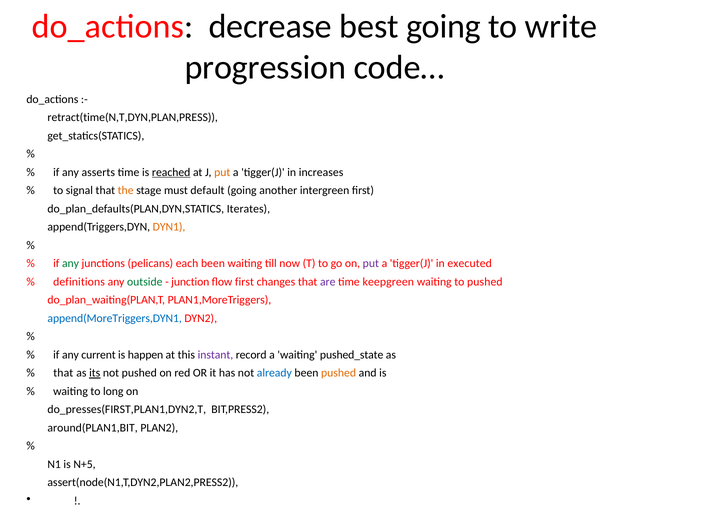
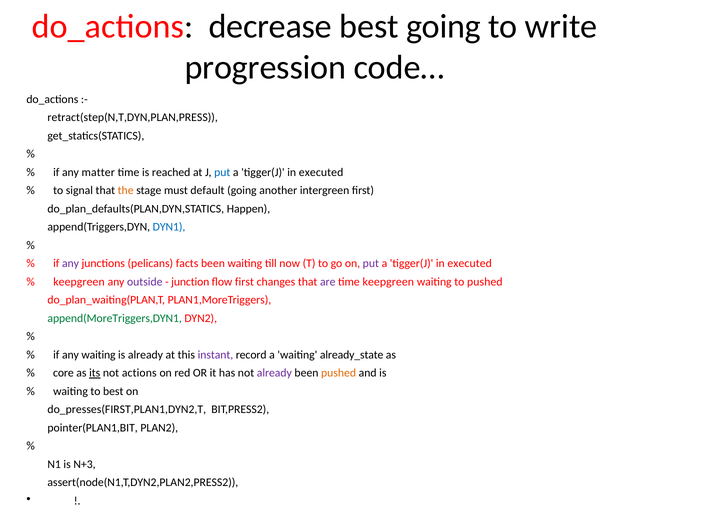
retract(time(N,T,DYN,PLAN,PRESS: retract(time(N,T,DYN,PLAN,PRESS -> retract(step(N,T,DYN,PLAN,PRESS (133, 118)
asserts: asserts -> matter (98, 172)
reached underline: present -> none (171, 172)
put colour: orange -> blue (222, 172)
increases: increases -> executed (321, 172)
Iterates: Iterates -> Happen (248, 209)
DYN1 colour: orange -> blue (169, 227)
any colour: green -> purple (70, 264)
each: each -> facts (187, 264)
definitions: definitions -> keepgreen (79, 282)
outside colour: green -> purple (145, 282)
append(MoreTriggers,DYN1 colour: blue -> green (115, 318)
any current: current -> waiting (99, 355)
is happen: happen -> already (145, 355)
pushed_state: pushed_state -> already_state (352, 355)
that: that -> core (63, 373)
not pushed: pushed -> actions (139, 373)
already colour: blue -> purple (274, 373)
to long: long -> best (113, 392)
around(PLAN1,BIT: around(PLAN1,BIT -> pointer(PLAN1,BIT (93, 428)
N+5: N+5 -> N+3 (85, 465)
